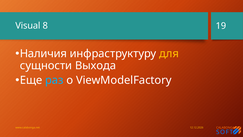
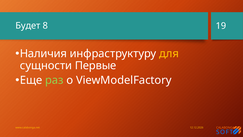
Visual: Visual -> Будет (28, 26)
Выхода: Выхода -> Первые (96, 65)
раз colour: light blue -> light green (54, 80)
